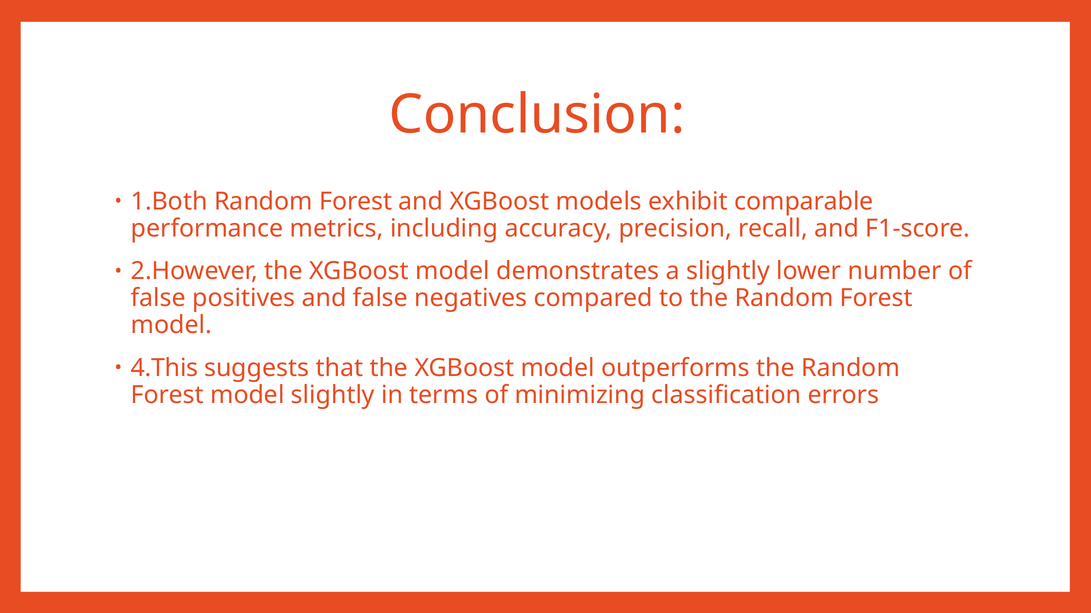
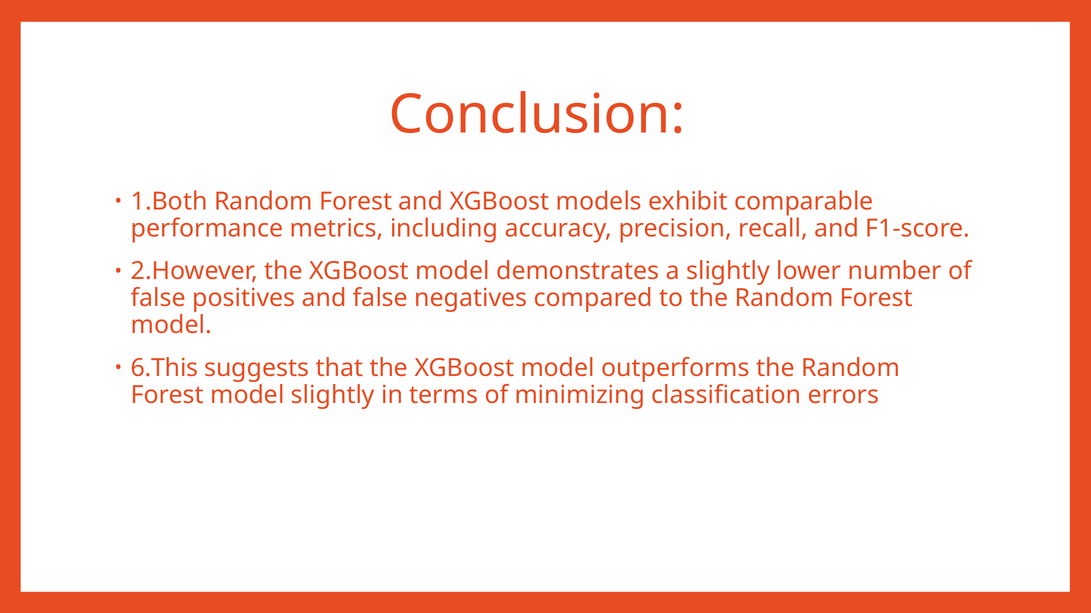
4.This: 4.This -> 6.This (164, 368)
